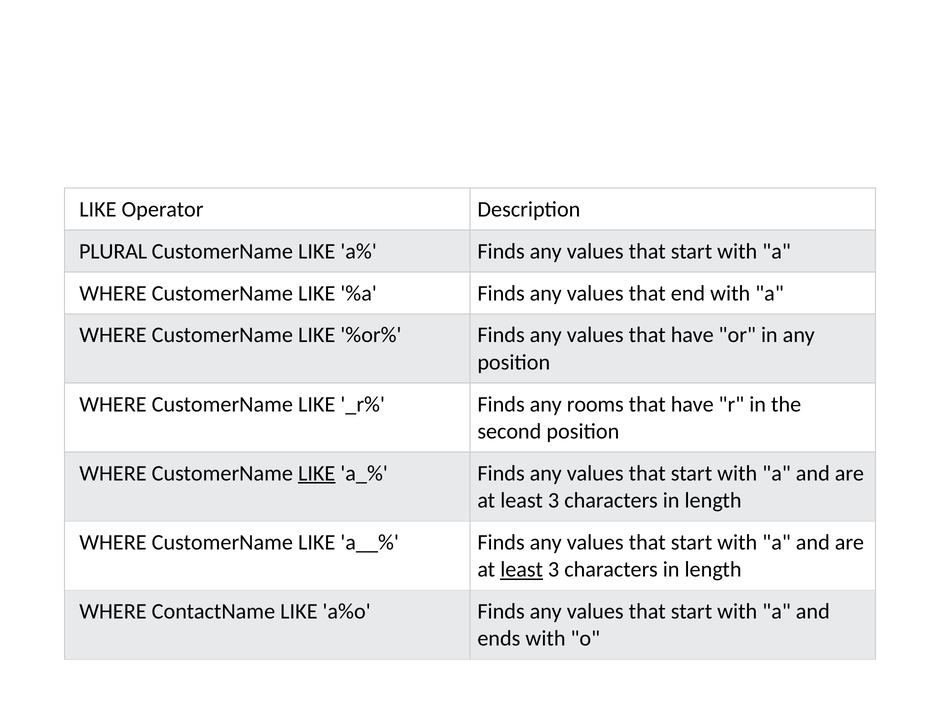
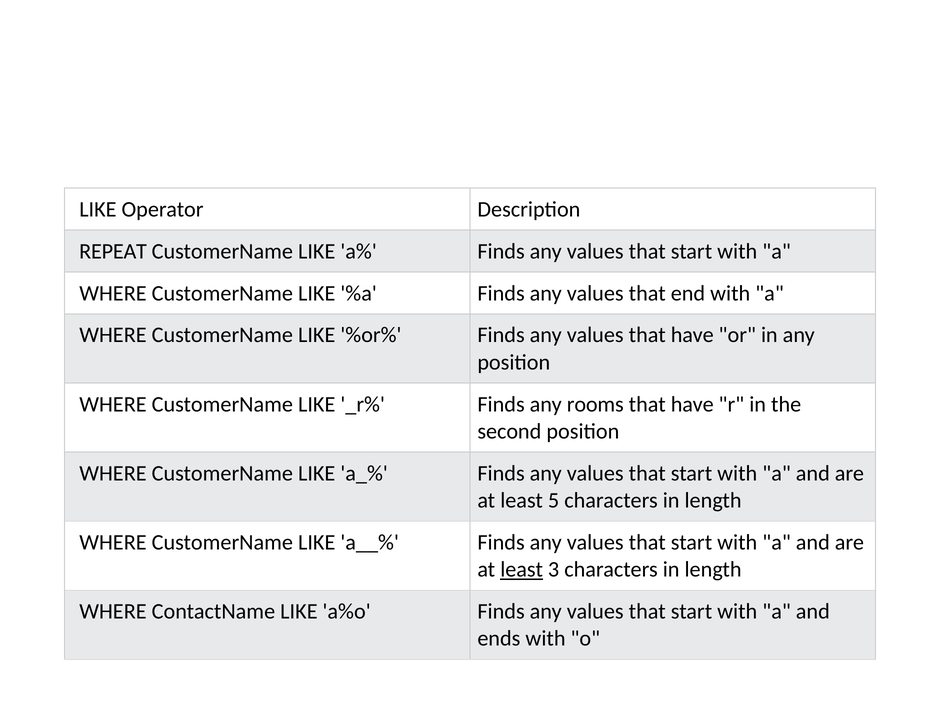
PLURAL: PLURAL -> REPEAT (113, 251)
LIKE underline: present -> none (317, 473)
3: 3 -> 5 (554, 500)
